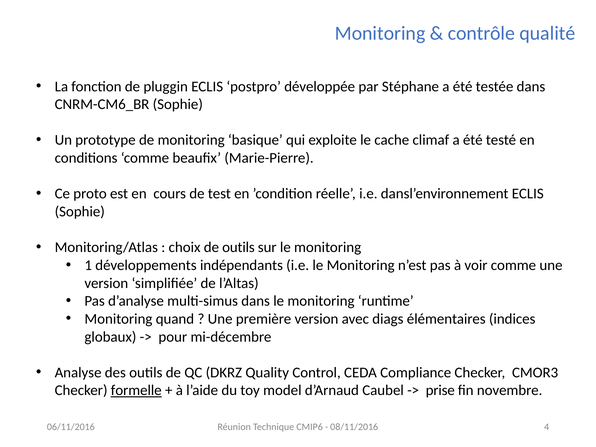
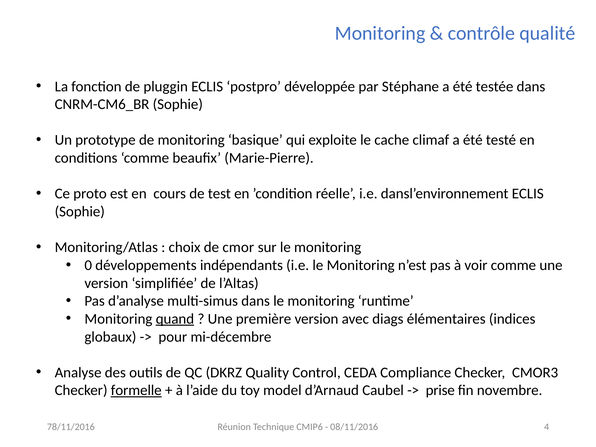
de outils: outils -> cmor (238, 247)
1: 1 -> 0 (88, 265)
quand underline: none -> present (175, 319)
06/11/2016: 06/11/2016 -> 78/11/2016 (71, 427)
